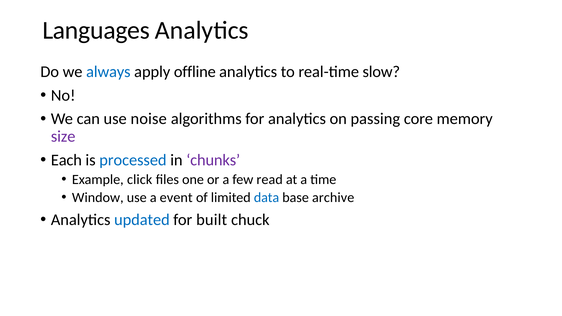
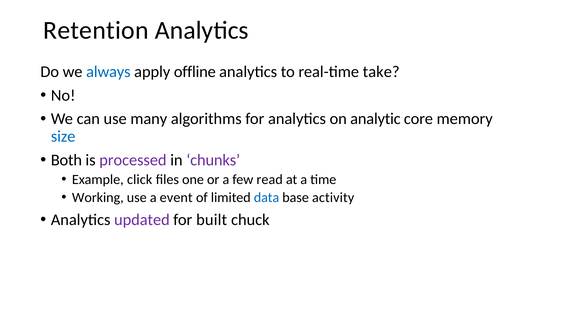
Languages: Languages -> Retention (96, 30)
slow: slow -> take (381, 72)
noise: noise -> many (149, 119)
passing: passing -> analytic (375, 119)
size colour: purple -> blue (63, 137)
Each: Each -> Both (66, 160)
processed colour: blue -> purple (133, 160)
Window: Window -> Working (98, 198)
archive: archive -> activity (333, 198)
updated colour: blue -> purple (142, 220)
